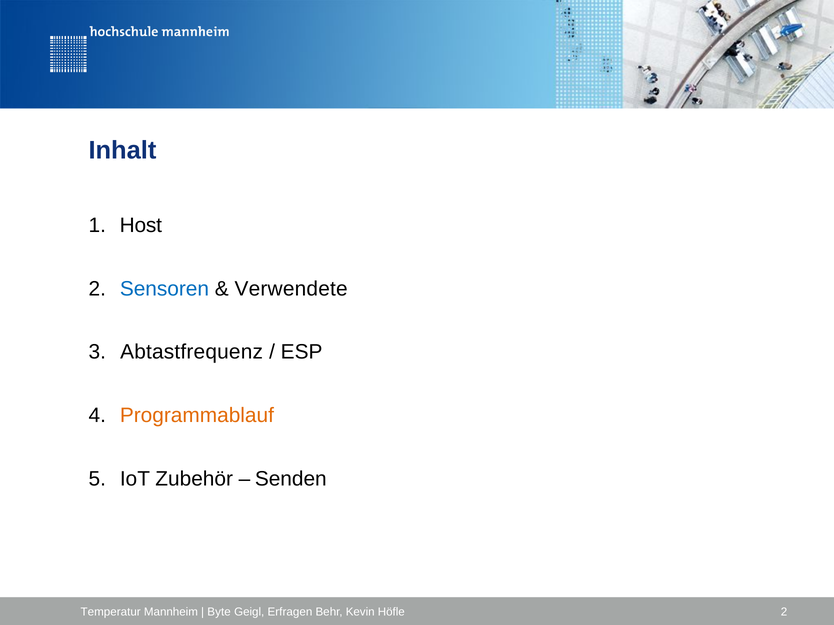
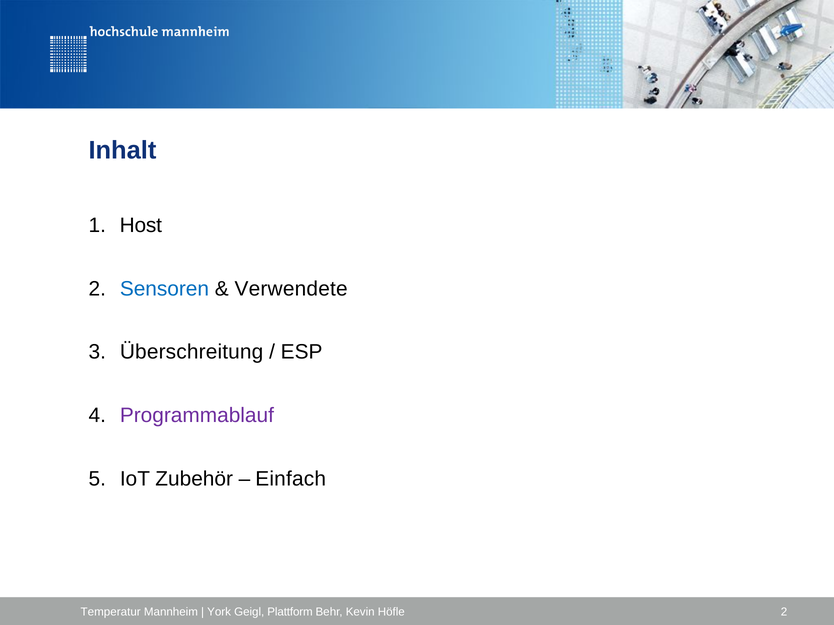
Abtastfrequenz: Abtastfrequenz -> Überschreitung (192, 352)
Programmablauf colour: orange -> purple (197, 416)
Senden: Senden -> Einfach (291, 479)
Byte: Byte -> York (219, 612)
Erfragen: Erfragen -> Plattform (290, 612)
